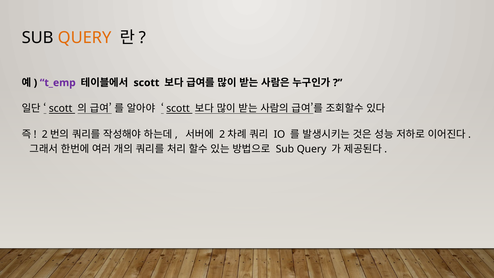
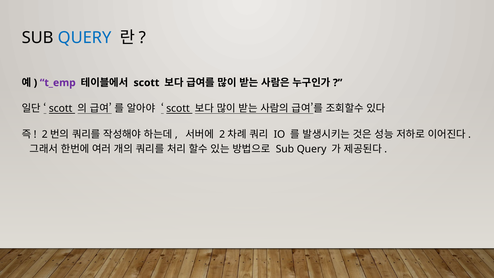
QUERY colour: orange -> blue (85, 38)
